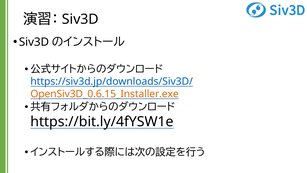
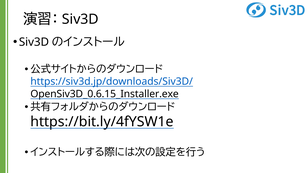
OpenSiv3D_0.6.15_Installer.exe colour: orange -> black (105, 94)
